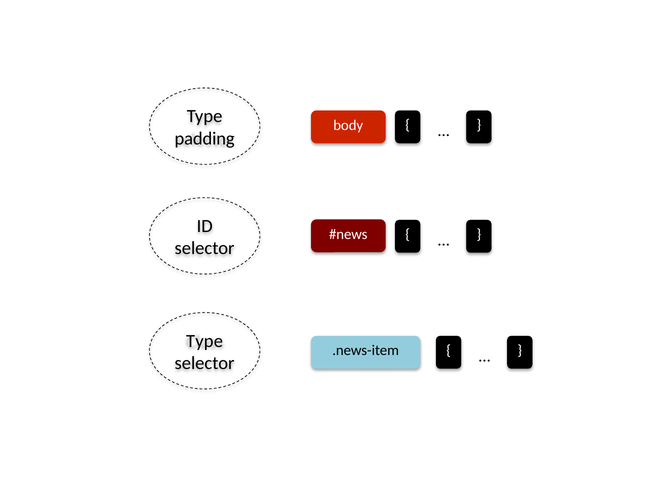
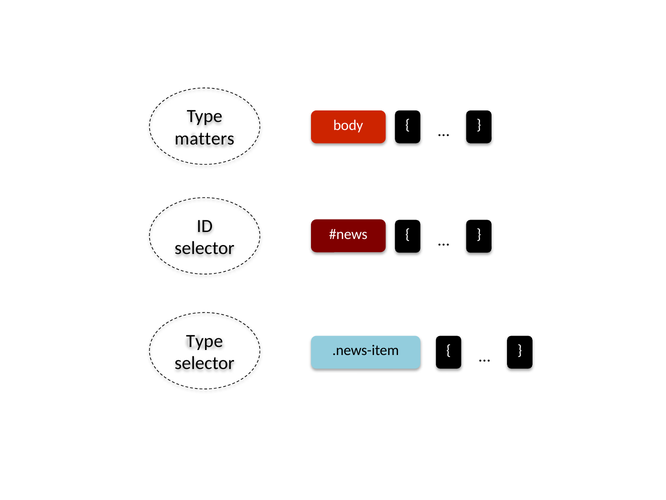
padding: padding -> matters (204, 138)
